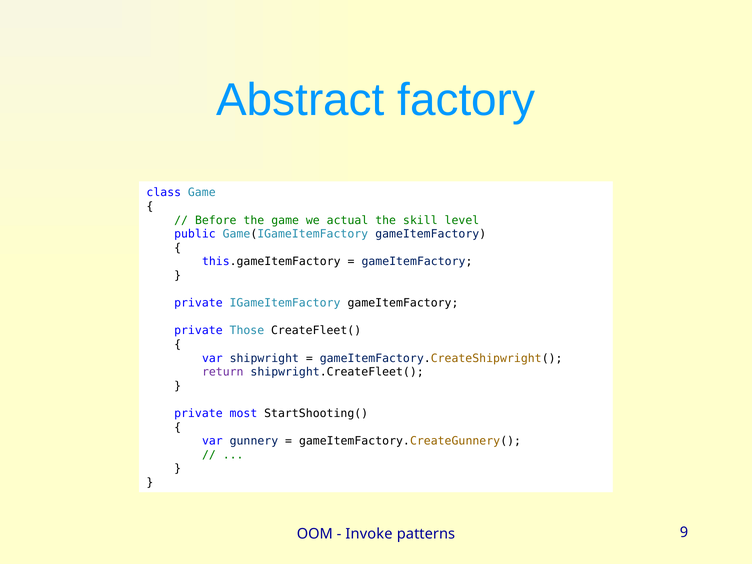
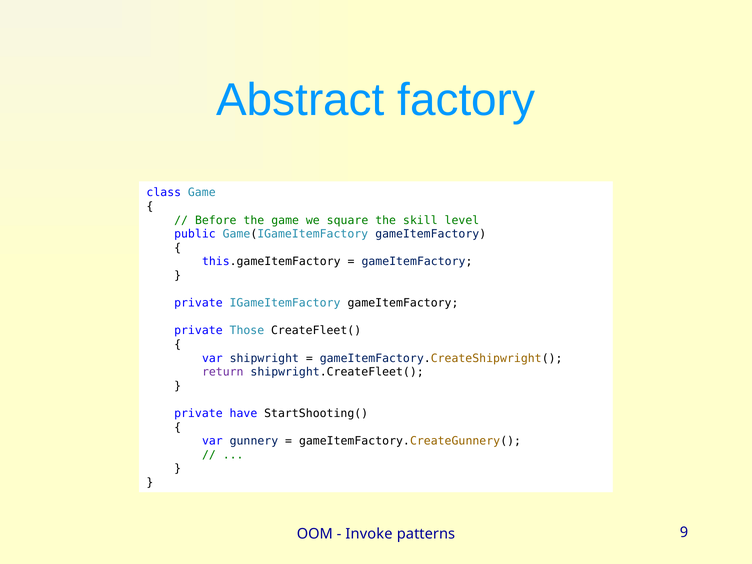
actual: actual -> square (348, 220)
most: most -> have (243, 413)
